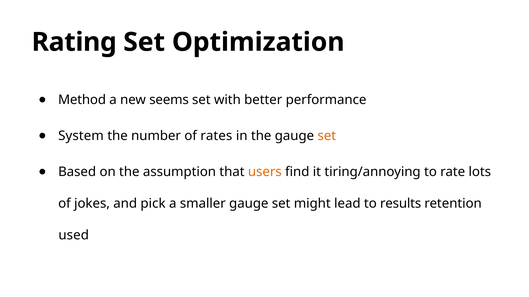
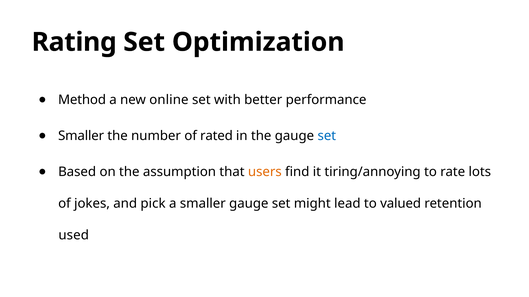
seems: seems -> online (169, 100)
System: System -> Smaller (81, 136)
rates: rates -> rated (216, 136)
set colour: orange -> blue (327, 136)
results: results -> valued (401, 204)
